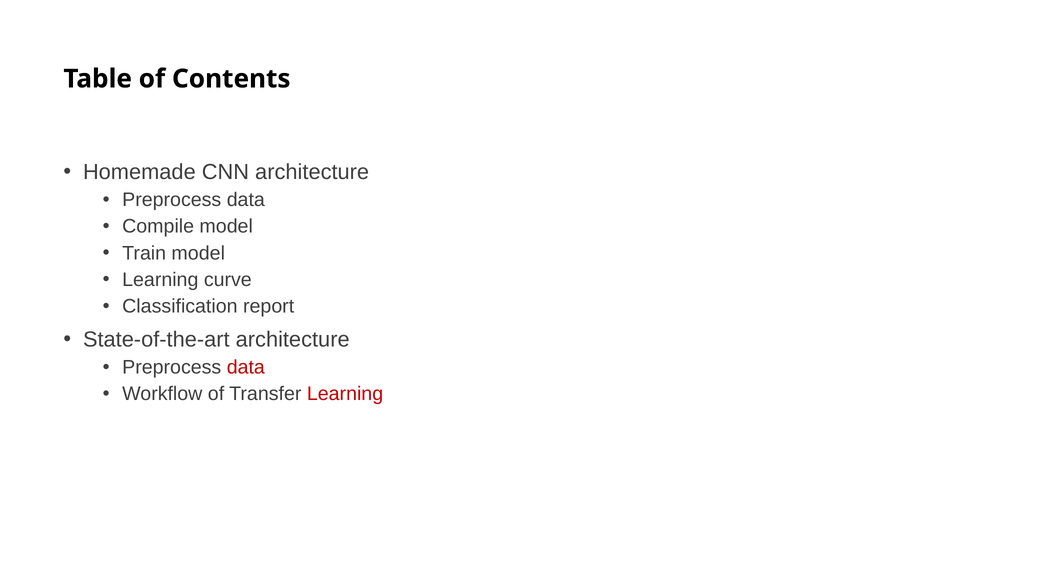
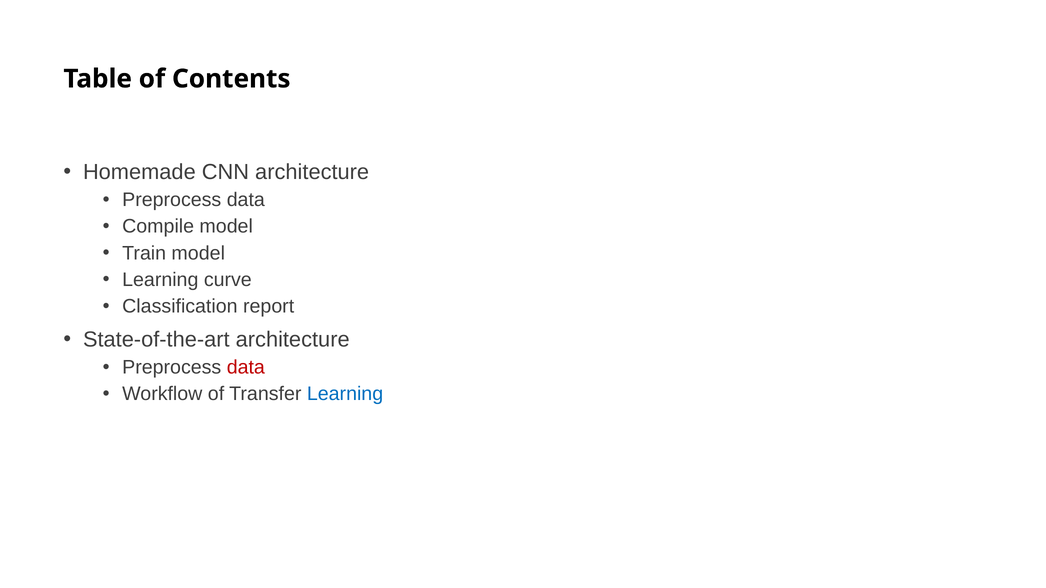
Learning colour: red -> blue (345, 394)
